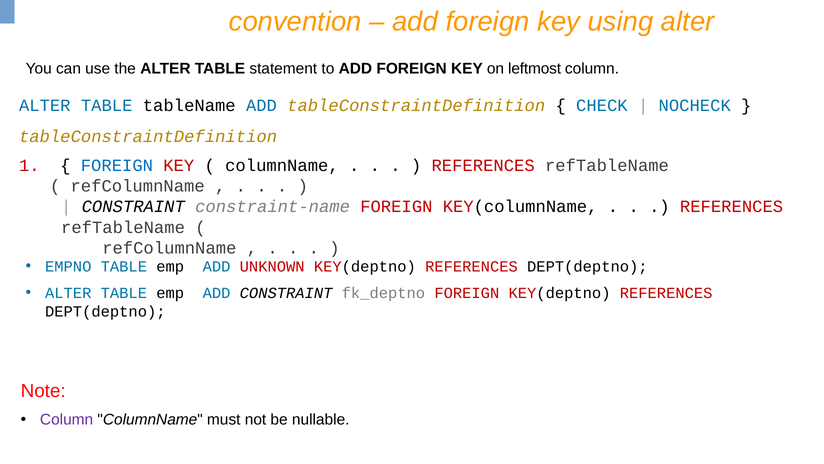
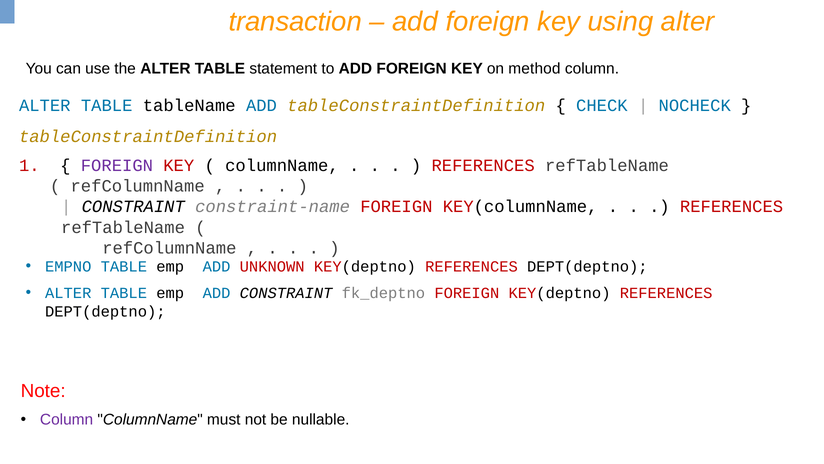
convention: convention -> transaction (295, 21)
leftmost: leftmost -> method (534, 69)
FOREIGN colour: blue -> purple (117, 165)
